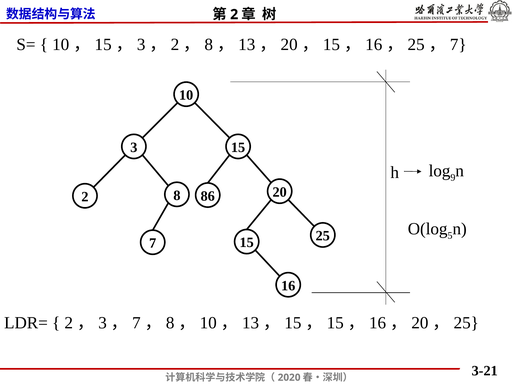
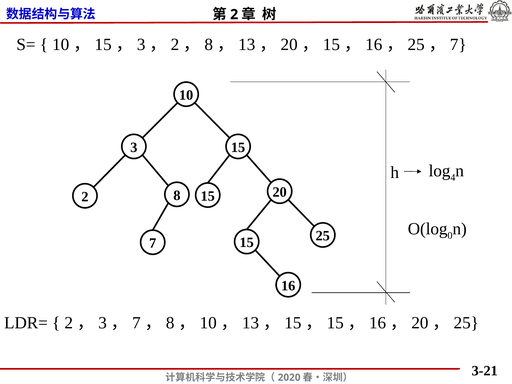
9: 9 -> 4 (453, 178)
8 86: 86 -> 15 (208, 196)
5: 5 -> 0 (450, 236)
